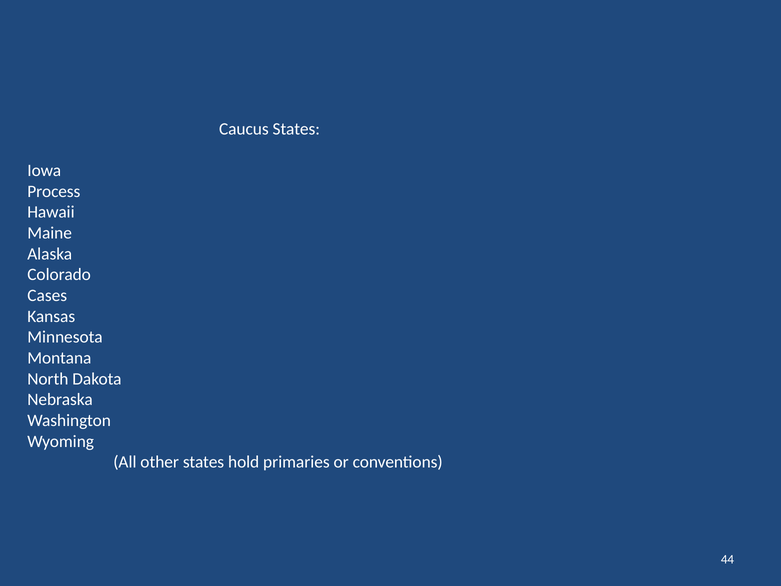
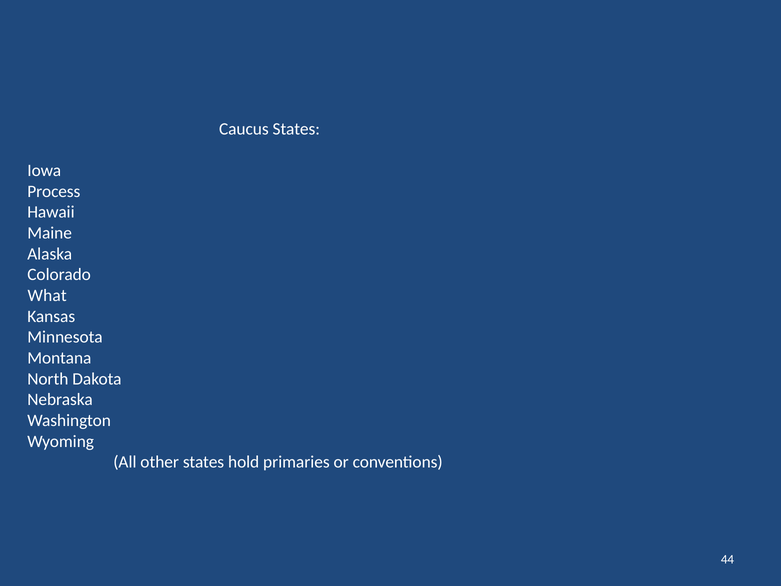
Cases: Cases -> What (47, 295)
